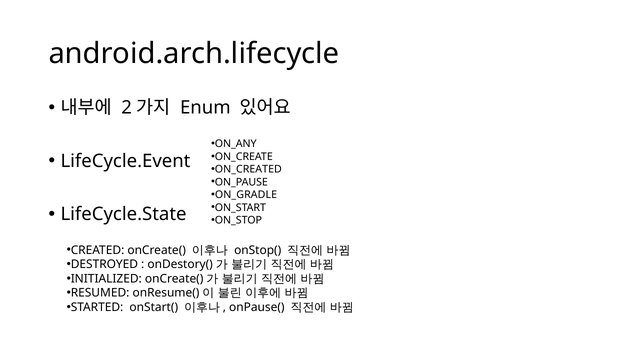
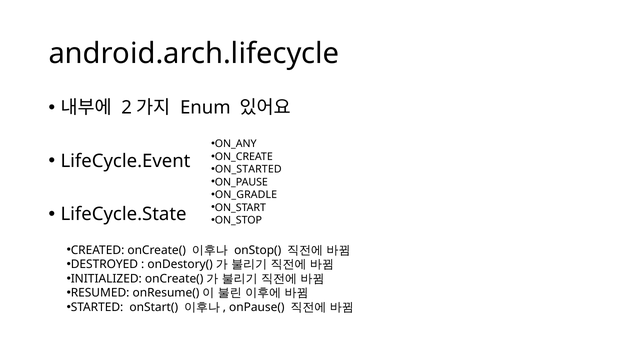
ON_CREATED: ON_CREATED -> ON_STARTED (248, 170)
